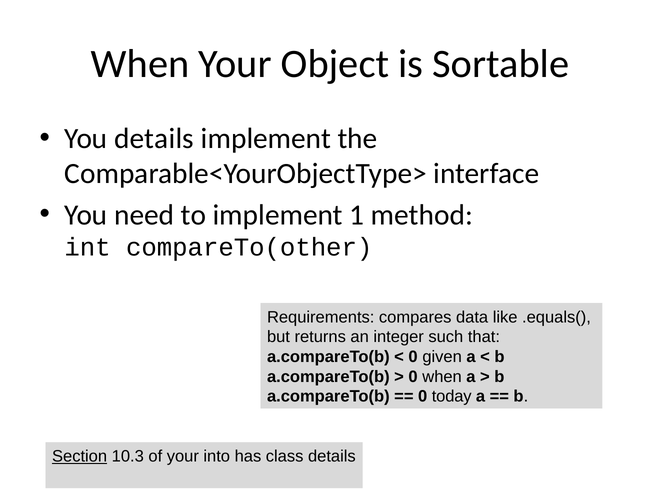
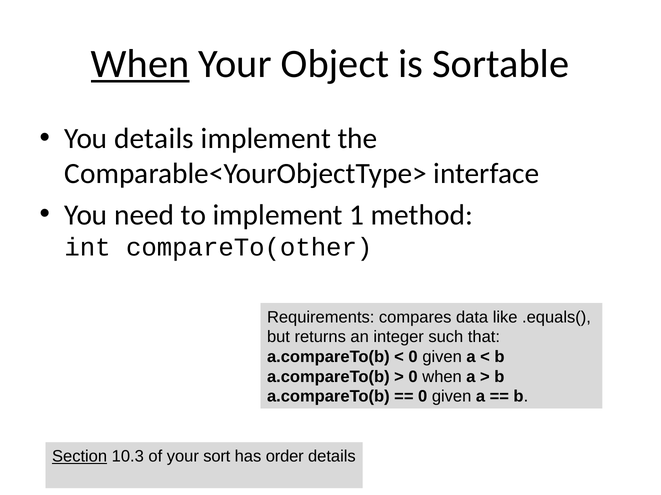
When underline: none -> present (140, 64)
today: today -> given (452, 397)
into: into -> sort (217, 457)
class: class -> order (285, 457)
